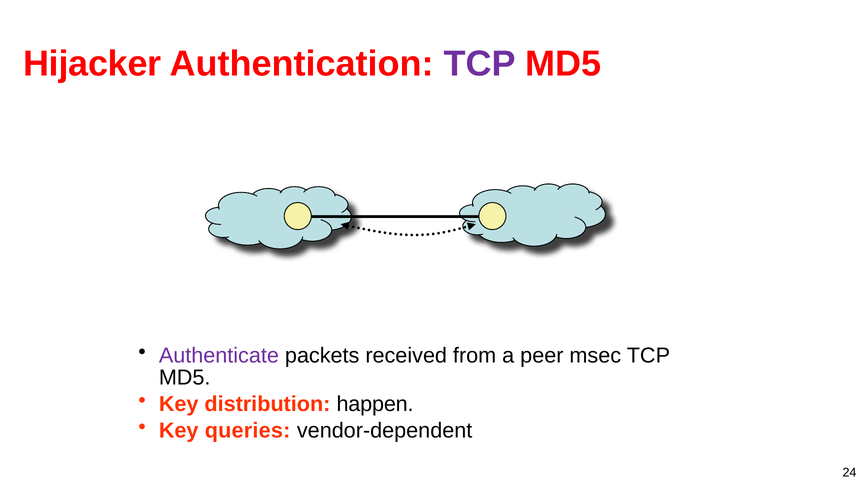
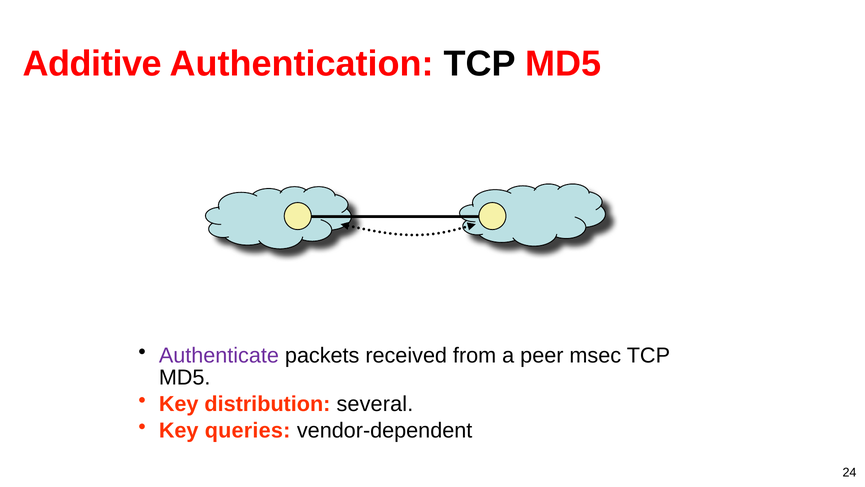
Hijacker: Hijacker -> Additive (92, 64)
TCP colour: purple -> black (480, 64)
happen: happen -> several (375, 404)
